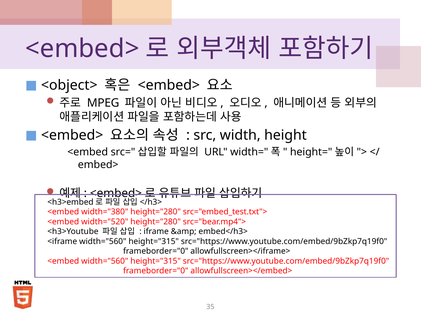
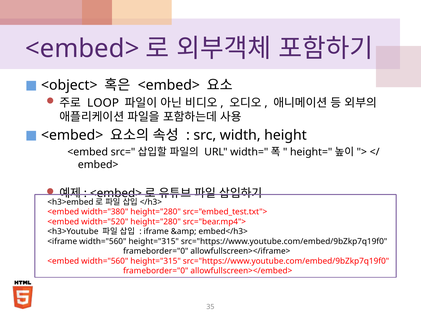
MPEG: MPEG -> LOOP (103, 103)
